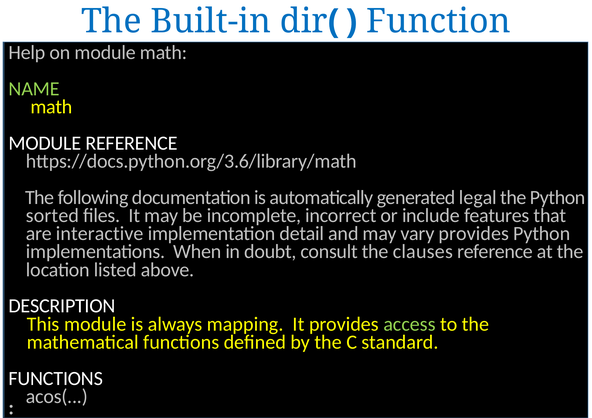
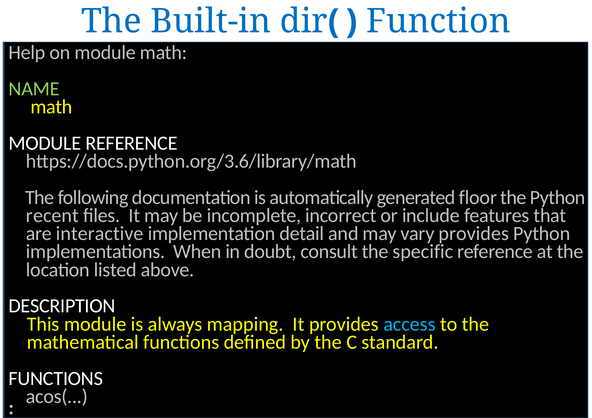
legal: legal -> floor (478, 197)
sorted: sorted -> recent (52, 215)
clauses: clauses -> specific (423, 251)
access colour: light green -> light blue (409, 324)
